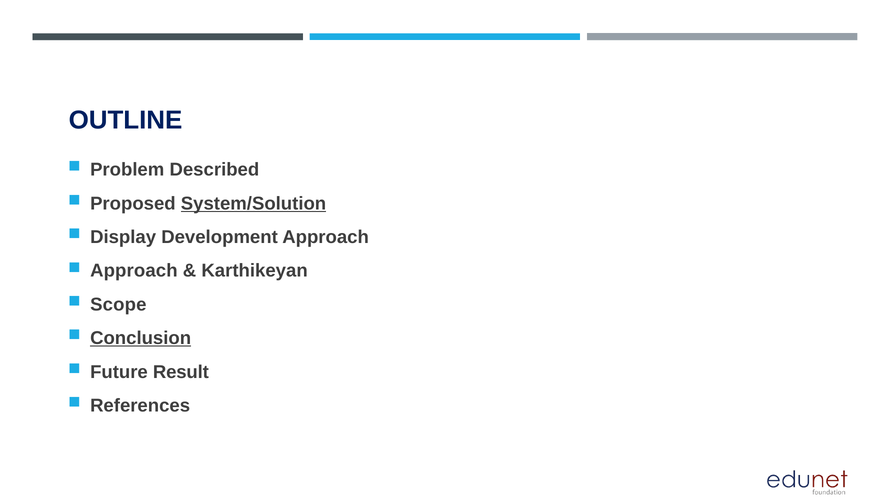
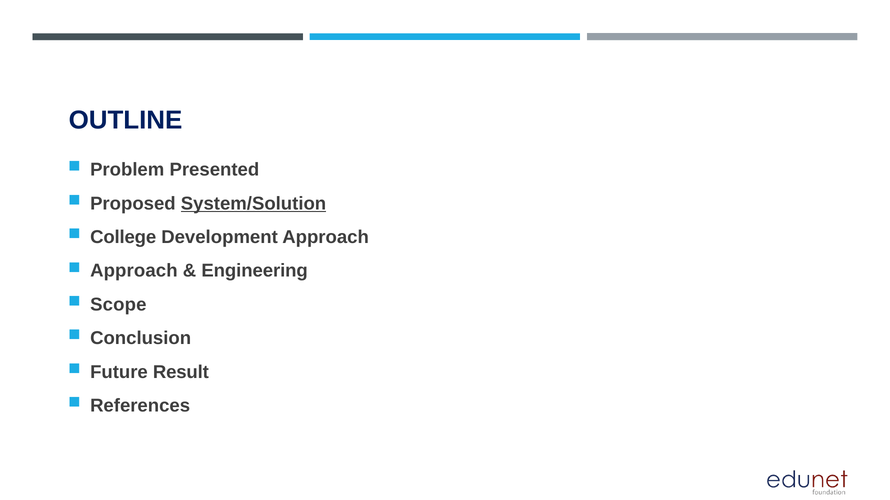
Described: Described -> Presented (214, 170)
Display: Display -> College (123, 237)
Karthikeyan: Karthikeyan -> Engineering (255, 271)
Conclusion underline: present -> none (141, 339)
